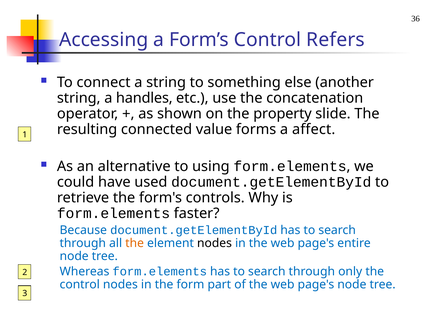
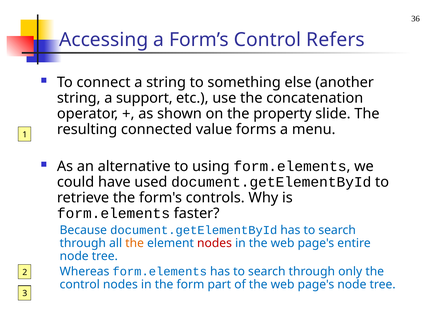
handles: handles -> support (144, 98)
affect: affect -> menu (314, 129)
nodes colour: black -> red (214, 243)
